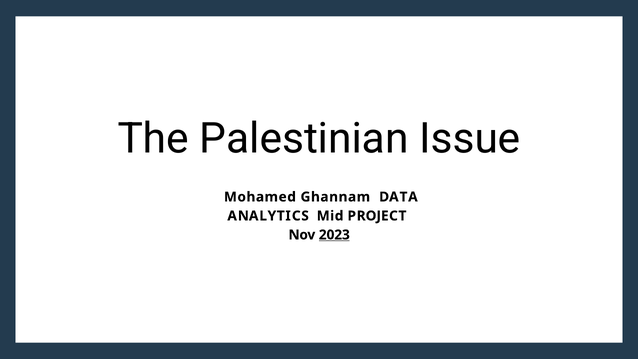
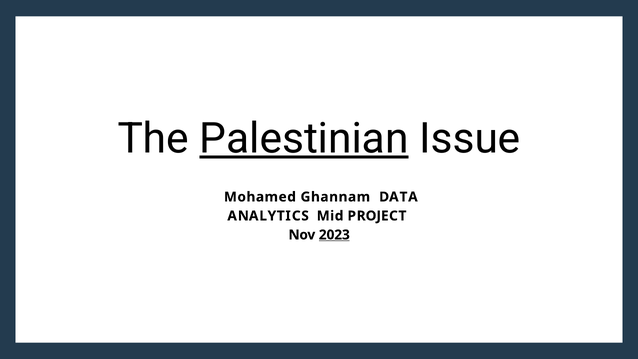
Palestinian underline: none -> present (304, 139)
